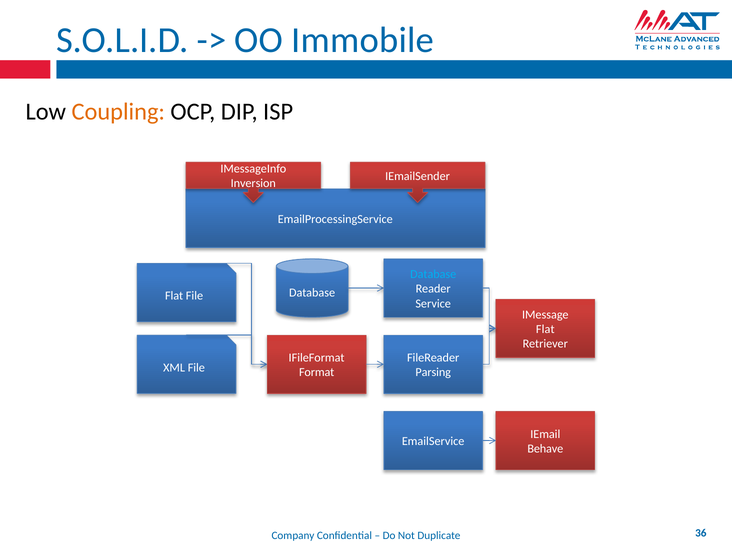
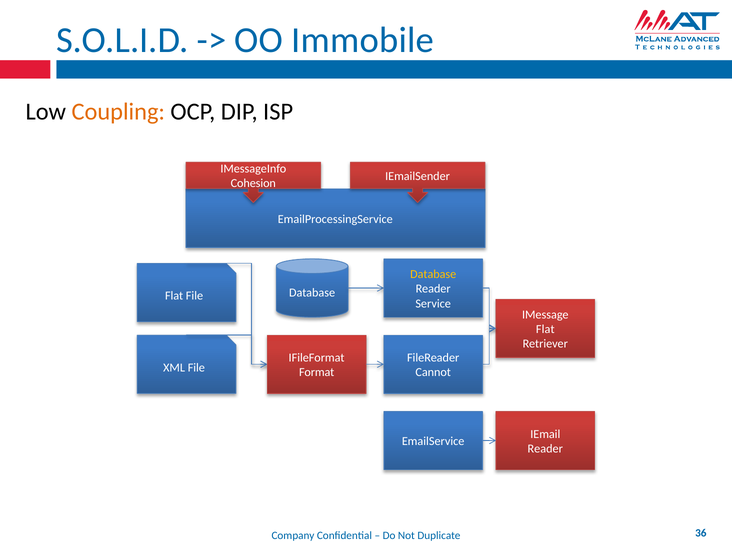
Inversion: Inversion -> Cohesion (253, 183)
Database colour: light blue -> yellow (433, 274)
Parsing: Parsing -> Cannot (433, 372)
Behave: Behave -> Reader (545, 449)
